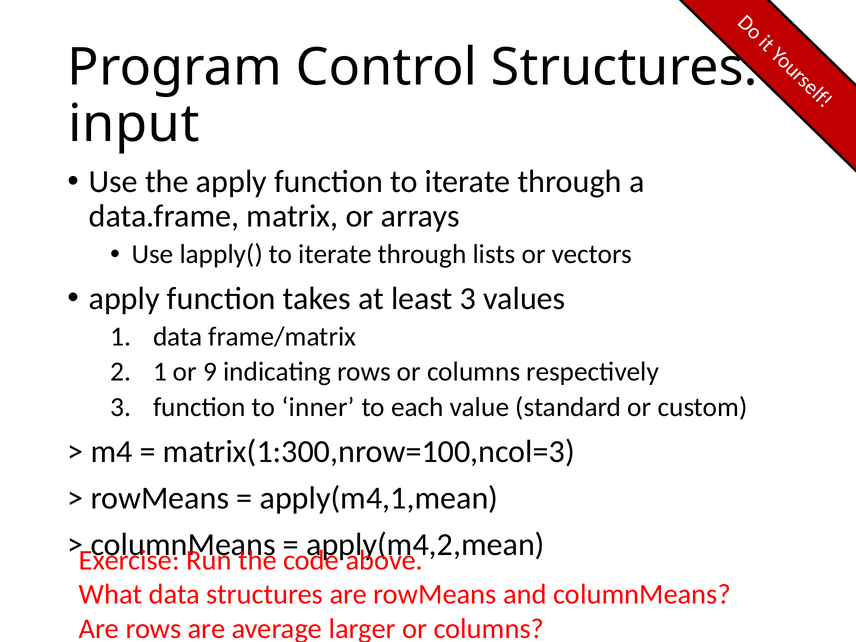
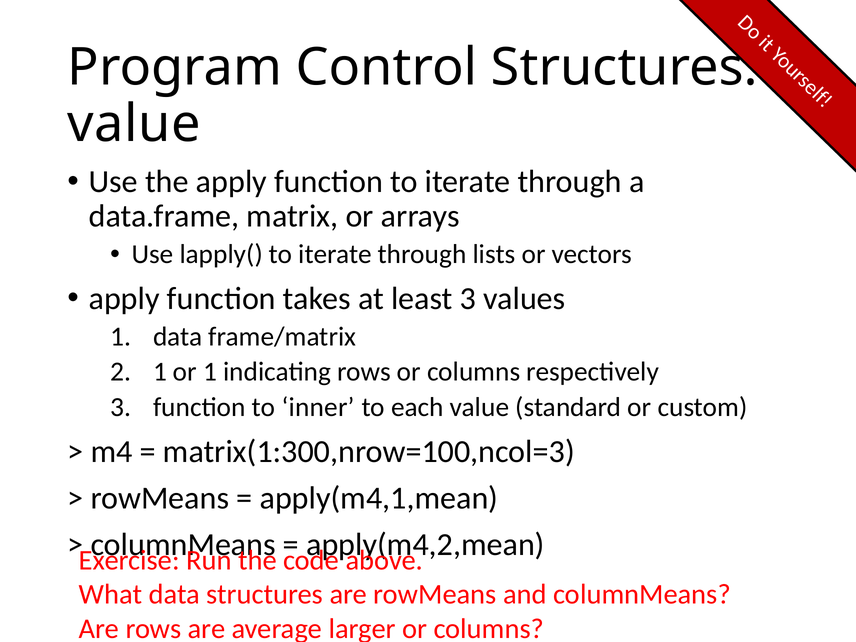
input: input -> value (134, 124)
or 9: 9 -> 1 (210, 372)
